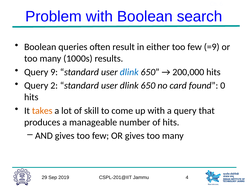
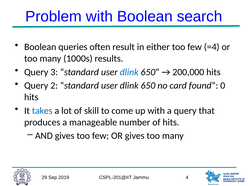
=9: =9 -> =4 (212, 47)
9: 9 -> 3 (54, 72)
takes colour: orange -> blue (42, 111)
